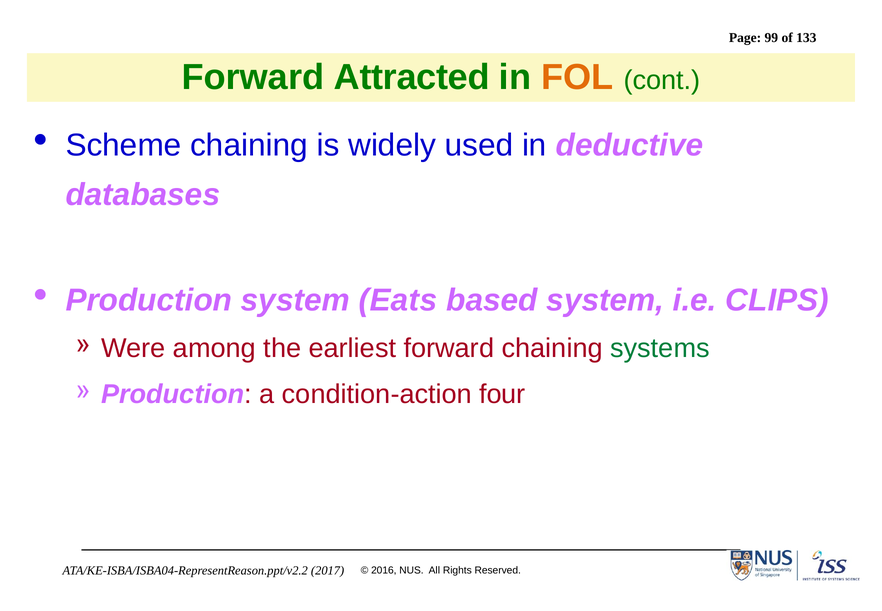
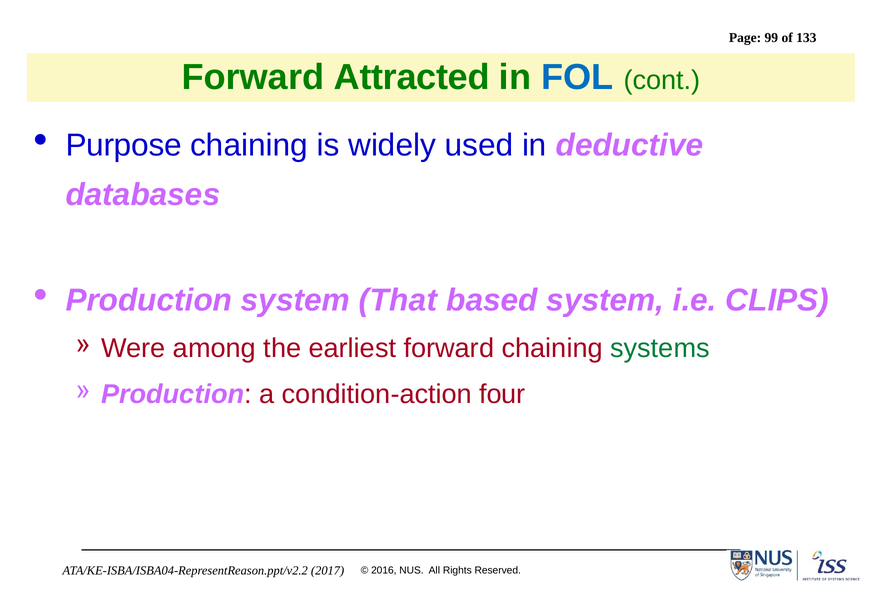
FOL colour: orange -> blue (577, 77)
Scheme: Scheme -> Purpose (124, 145)
Eats: Eats -> That (398, 300)
